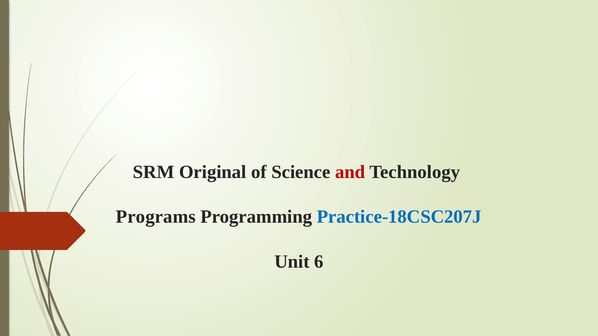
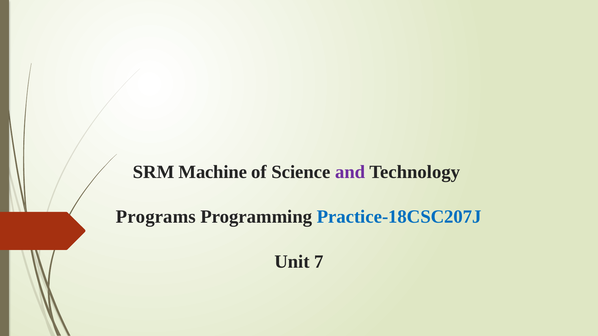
Original: Original -> Machine (213, 172)
and colour: red -> purple (350, 172)
6: 6 -> 7 (319, 262)
